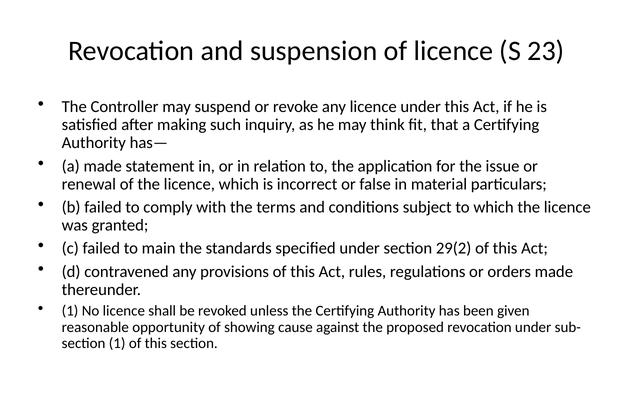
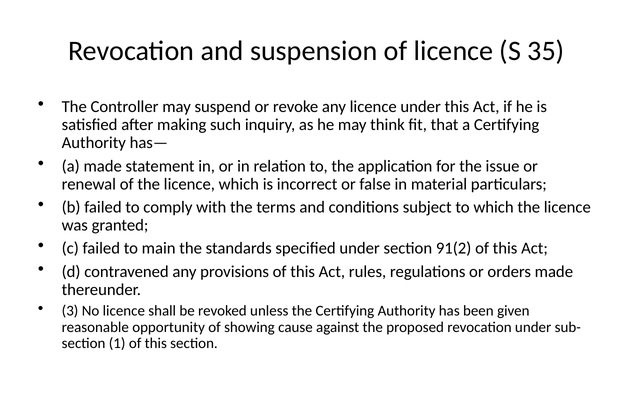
23: 23 -> 35 (546, 51)
29(2: 29(2 -> 91(2 (454, 248)
1: 1 -> 3 (70, 311)
